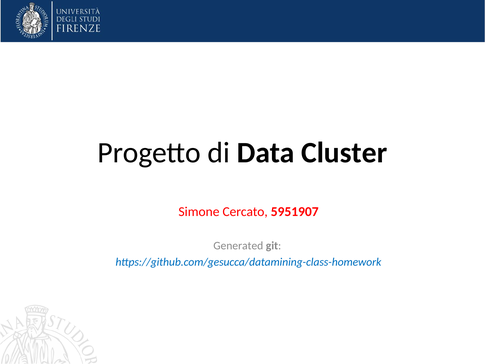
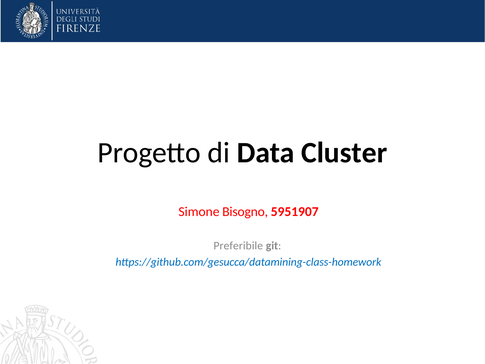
Cercato: Cercato -> Bisogno (245, 212)
Generated: Generated -> Preferibile (238, 245)
